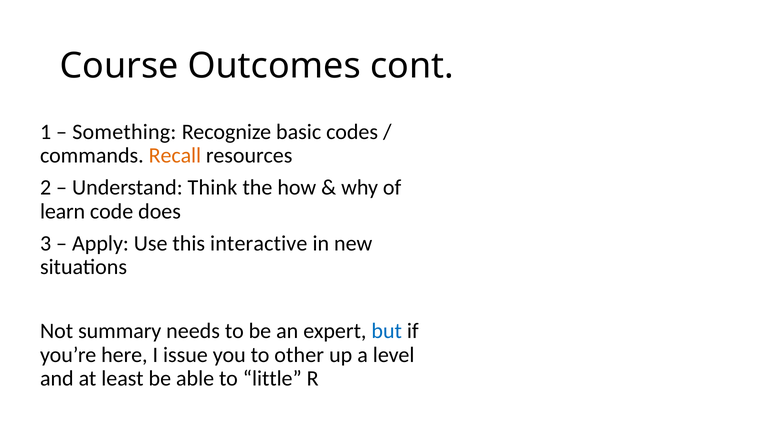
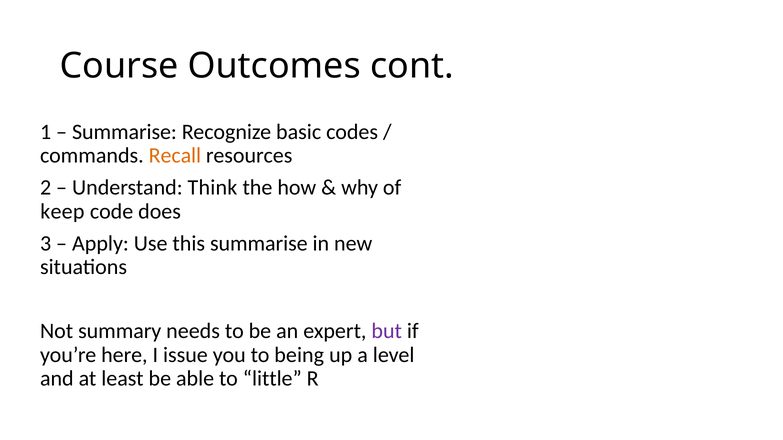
Something: Something -> Summarise (124, 132)
learn: learn -> keep (62, 212)
this interactive: interactive -> summarise (259, 244)
but colour: blue -> purple (387, 331)
other: other -> being (299, 355)
